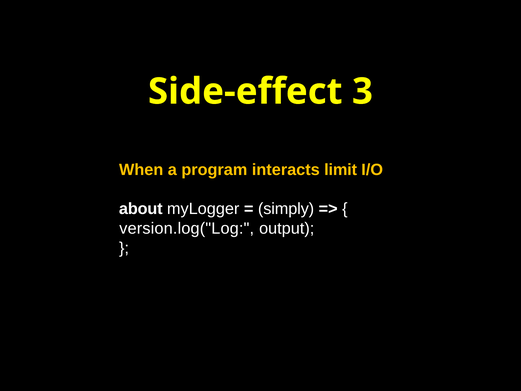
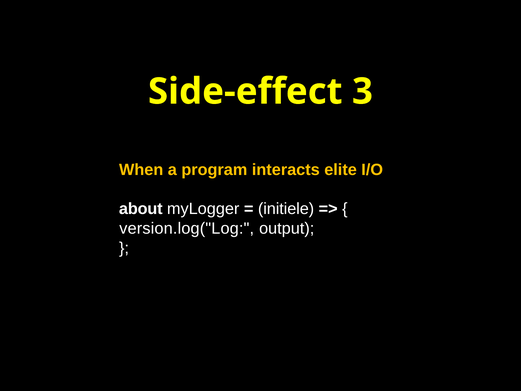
limit: limit -> elite (341, 170)
simply: simply -> initiele (286, 209)
